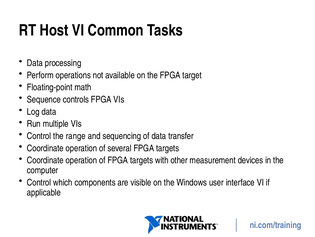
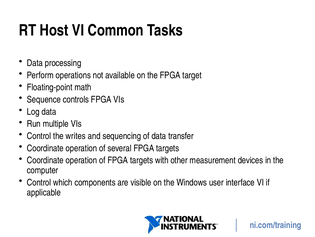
range: range -> writes (76, 136)
